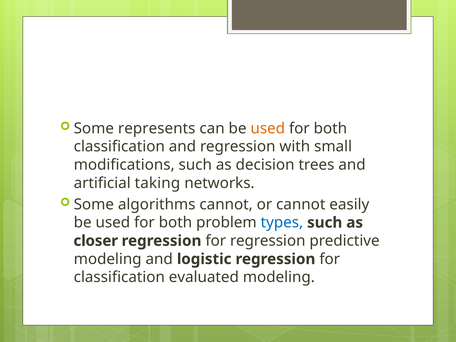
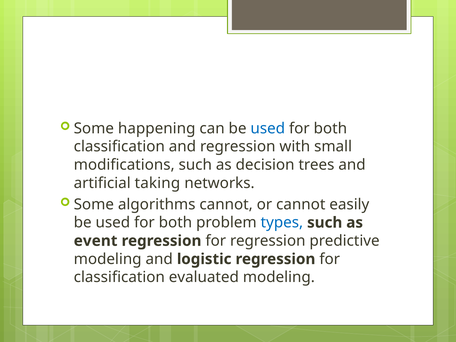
represents: represents -> happening (157, 128)
used colour: orange -> blue (268, 128)
closer: closer -> event (96, 241)
